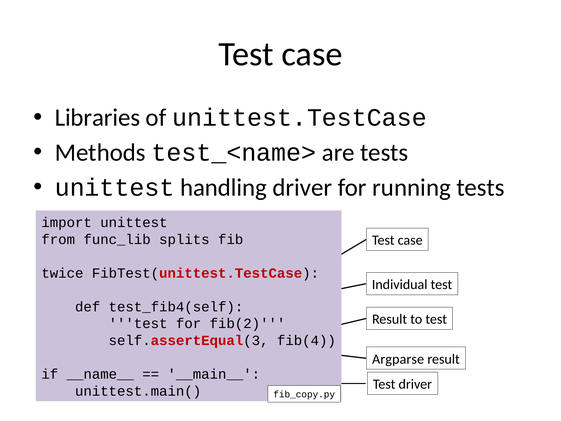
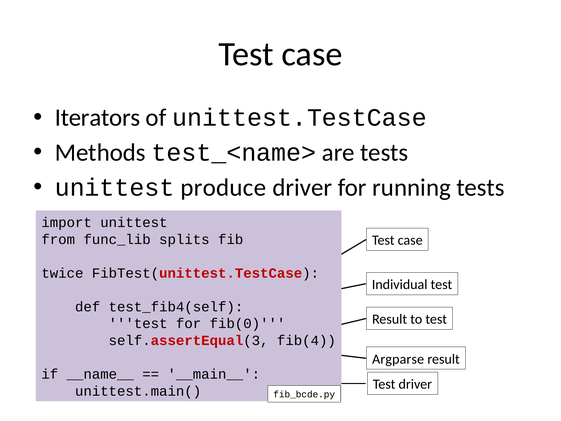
Libraries: Libraries -> Iterators (97, 118)
handling: handling -> produce (223, 188)
fib(2: fib(2 -> fib(0 (248, 323)
fib_copy.py: fib_copy.py -> fib_bcde.py (304, 394)
